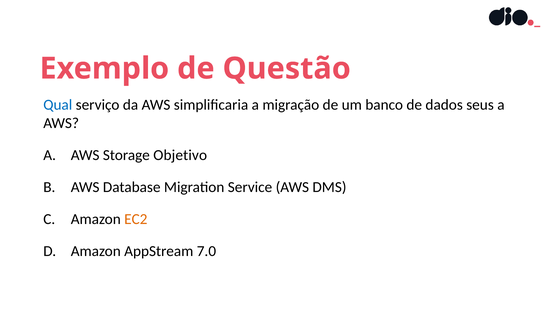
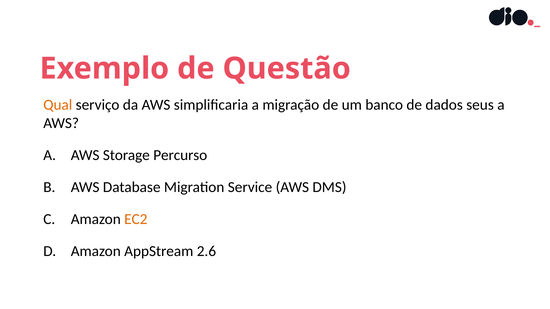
Qual colour: blue -> orange (58, 105)
Objetivo: Objetivo -> Percurso (180, 155)
7.0: 7.0 -> 2.6 (206, 251)
